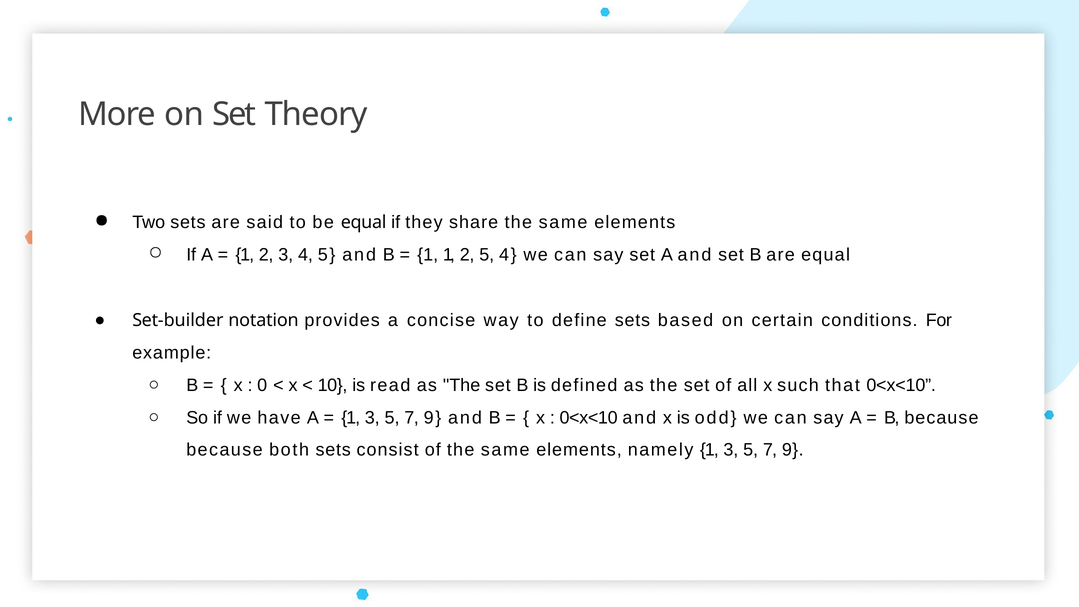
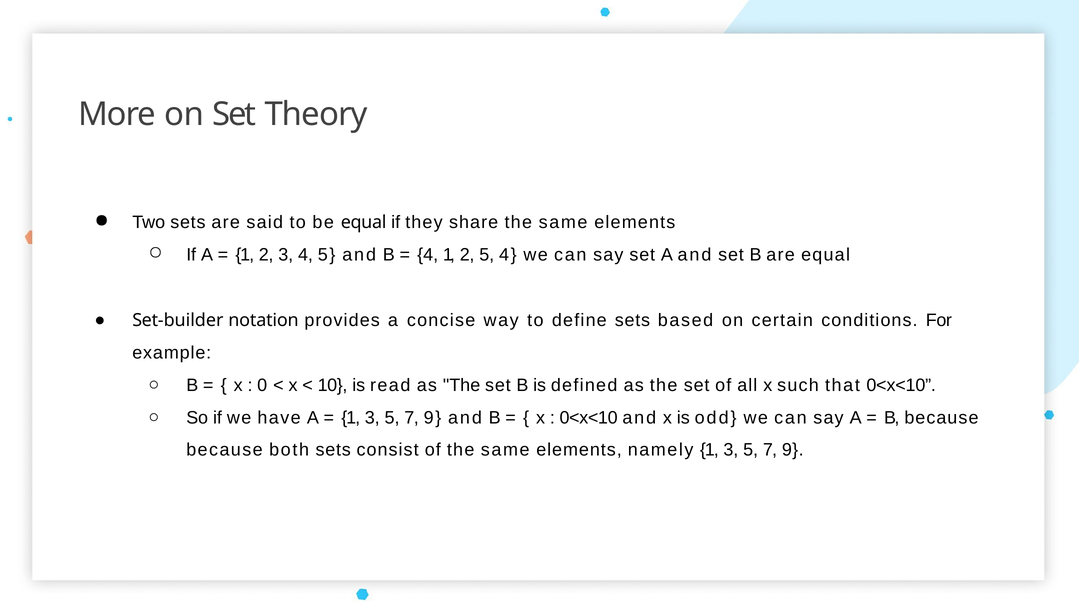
1: 1 -> 4 (428, 255)
